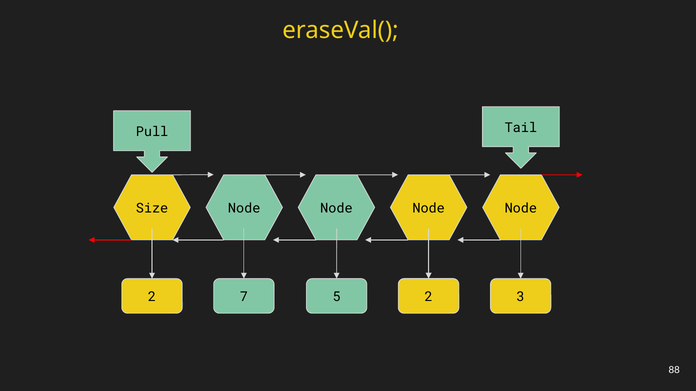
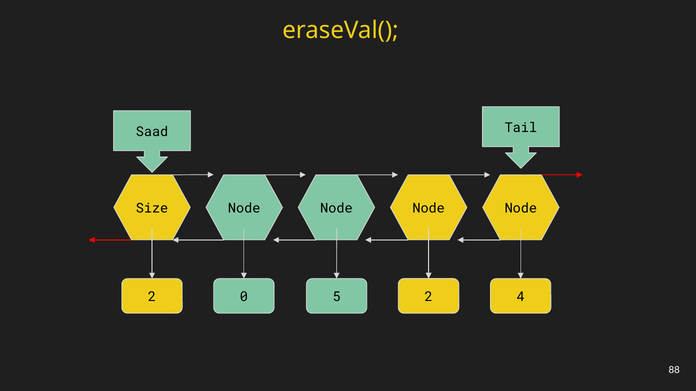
Pull: Pull -> Saad (152, 132)
7: 7 -> 0 (244, 297)
3: 3 -> 4 (521, 297)
